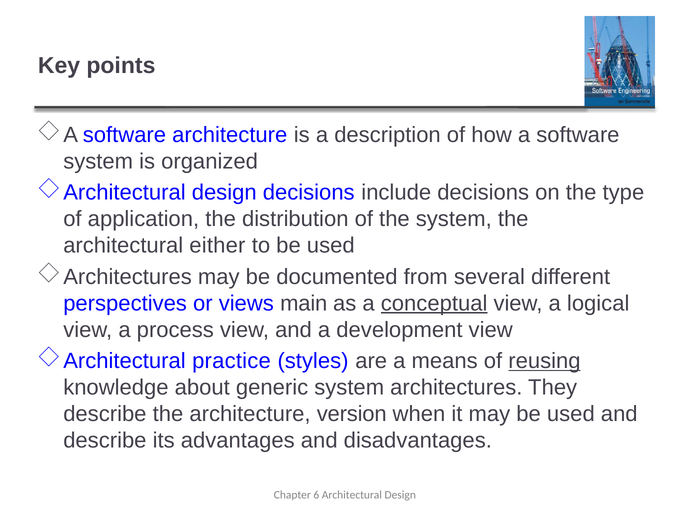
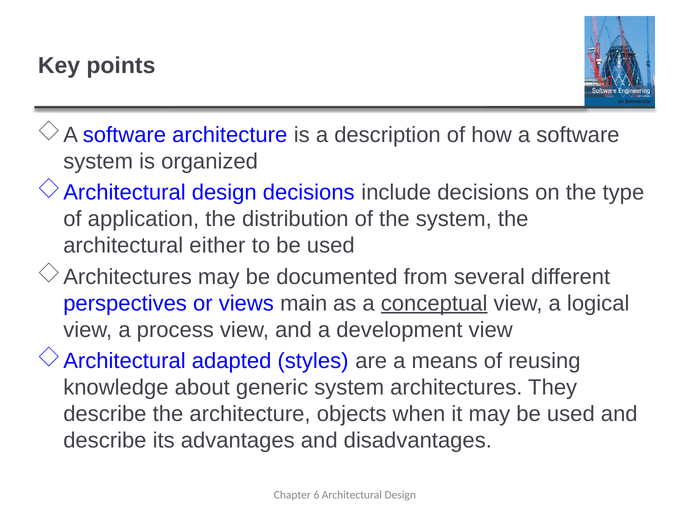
practice: practice -> adapted (232, 361)
reusing underline: present -> none (544, 361)
version: version -> objects (352, 414)
